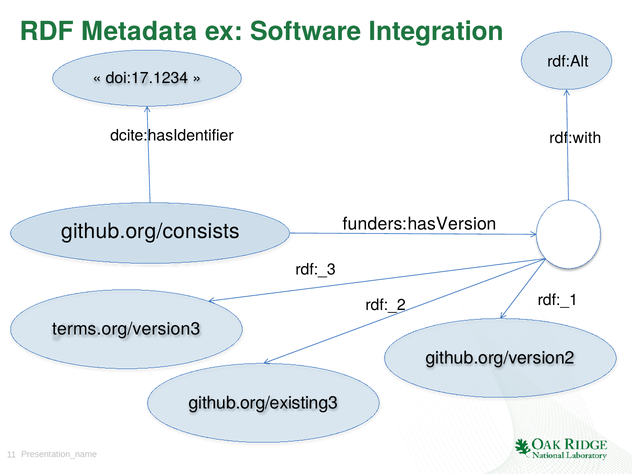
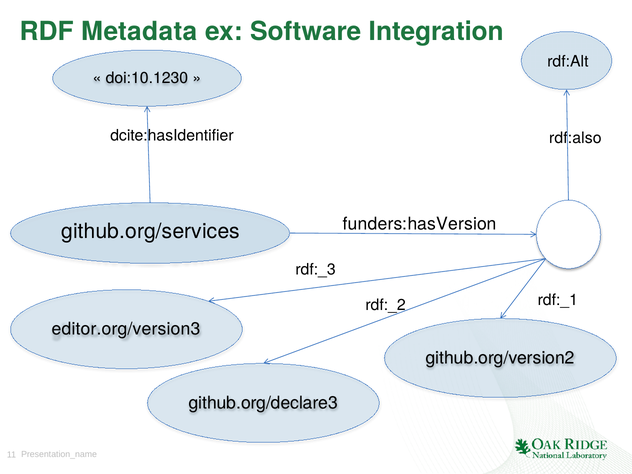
doi:17.1234: doi:17.1234 -> doi:10.1230 (147, 78)
rdf:with: rdf:with -> rdf:also (575, 138)
github.org/consists: github.org/consists -> github.org/services (151, 231)
terms.org/version3: terms.org/version3 -> editor.org/version3 (126, 329)
github.org/existing3: github.org/existing3 -> github.org/declare3 (263, 403)
